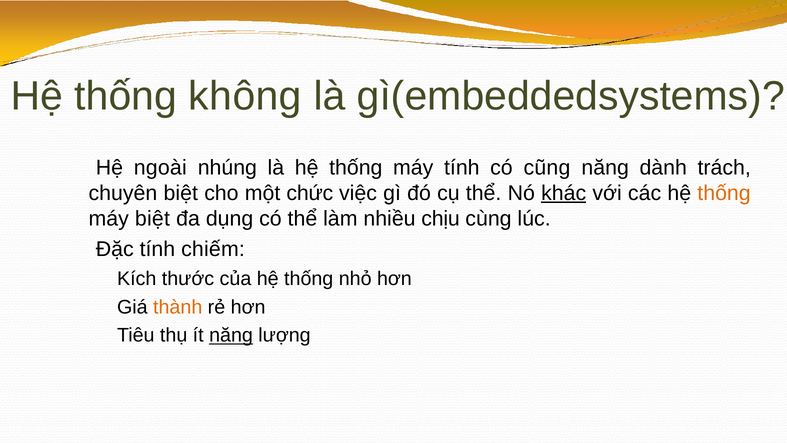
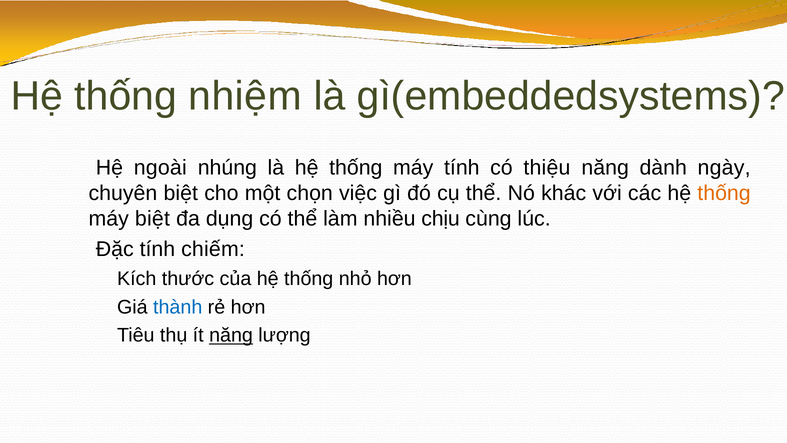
không: không -> nhiệm (245, 96)
cũng: cũng -> thiệu (547, 167)
trách: trách -> ngày (724, 167)
chức: chức -> chọn (310, 193)
khác underline: present -> none (564, 193)
thành colour: orange -> blue (178, 307)
